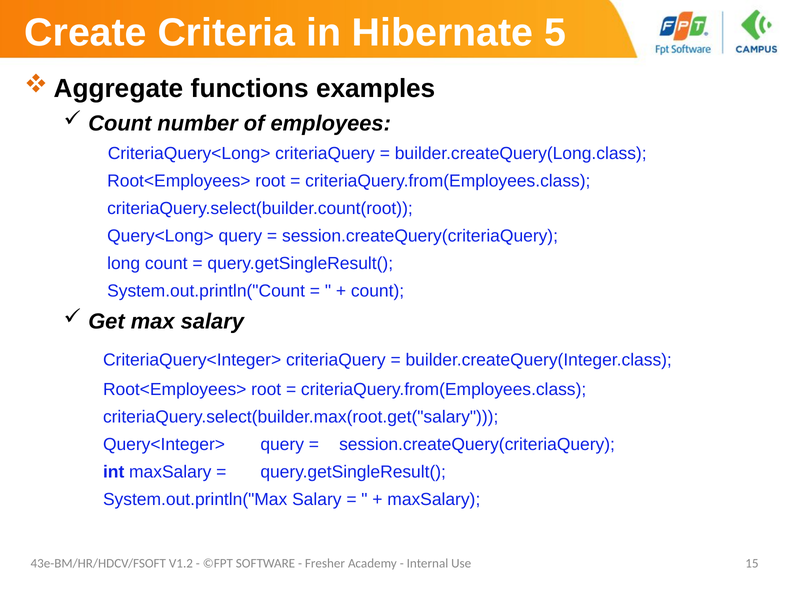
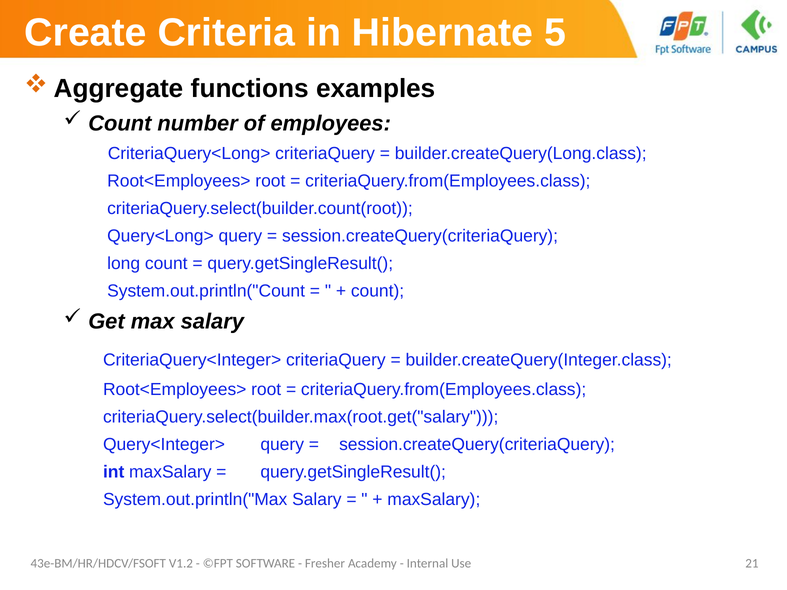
15: 15 -> 21 (752, 564)
